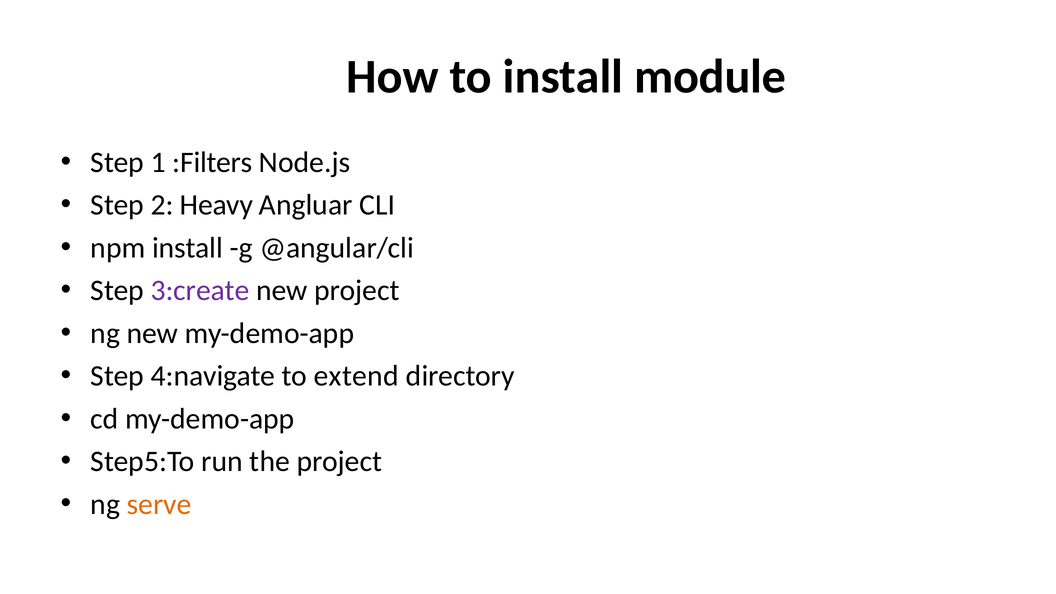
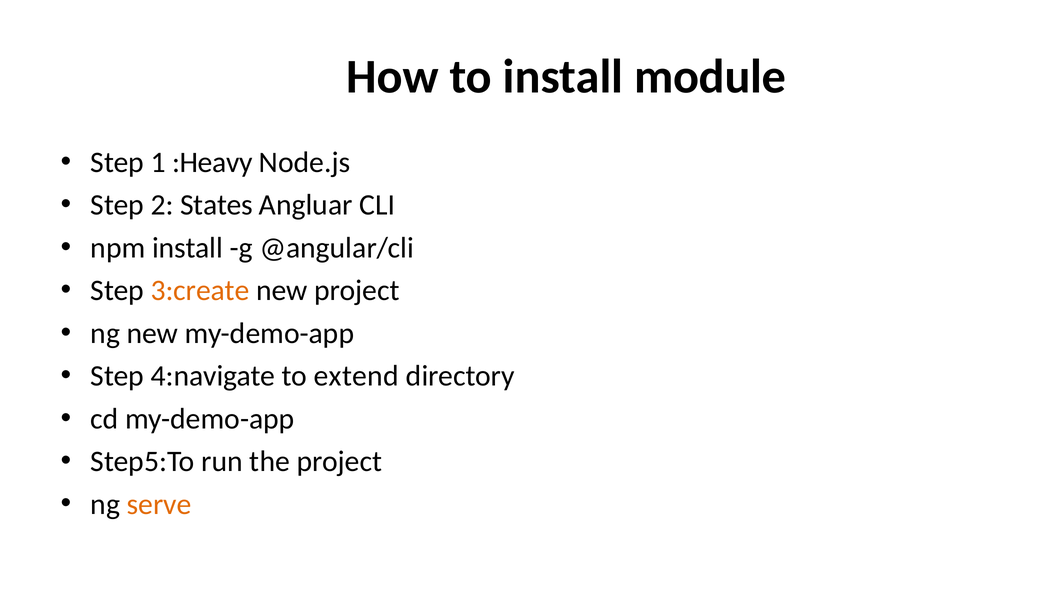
:Filters: :Filters -> :Heavy (212, 162)
Heavy: Heavy -> States (216, 205)
3:create colour: purple -> orange (200, 291)
